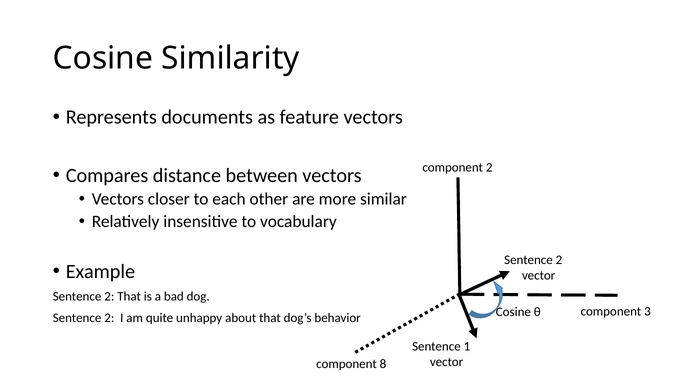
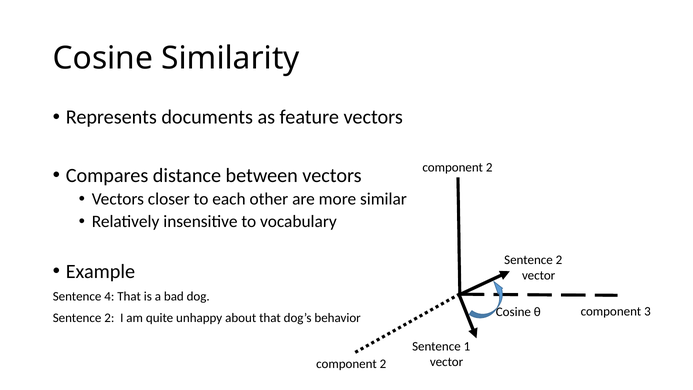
2: 2 -> 4 (109, 296)
8: 8 -> 2 (383, 364)
